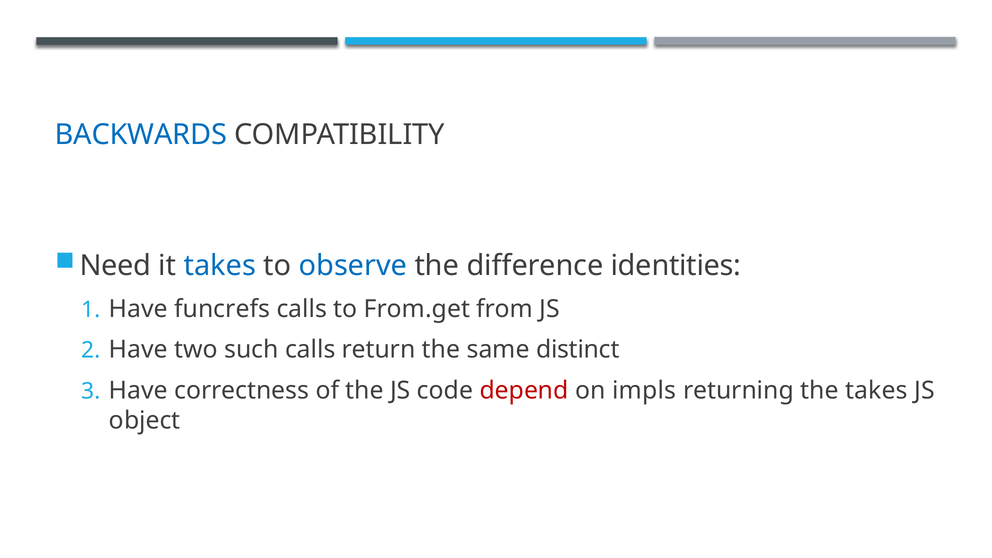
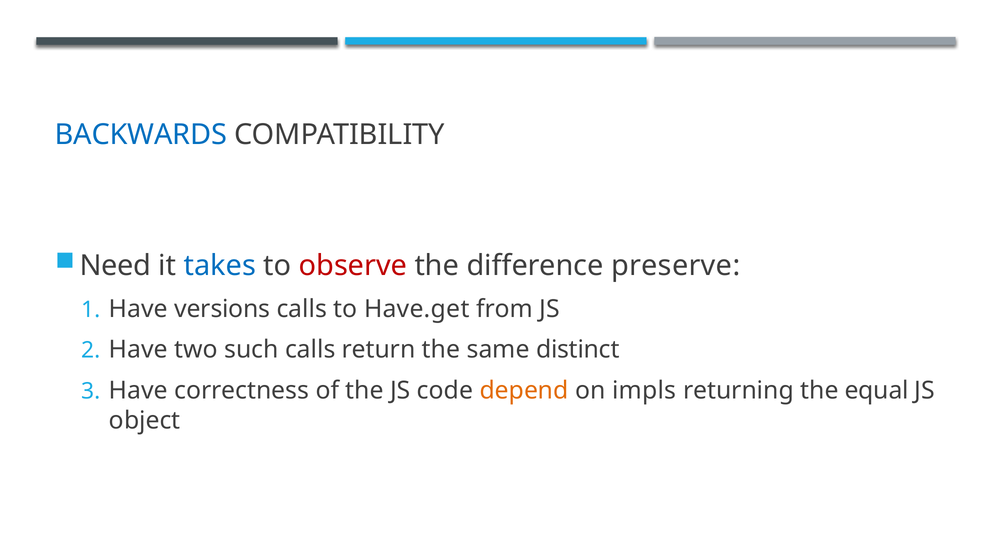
observe colour: blue -> red (353, 266)
identities: identities -> preserve (676, 266)
funcrefs: funcrefs -> versions (222, 309)
From.get: From.get -> Have.get (417, 309)
depend colour: red -> orange (524, 391)
the takes: takes -> equal (877, 391)
